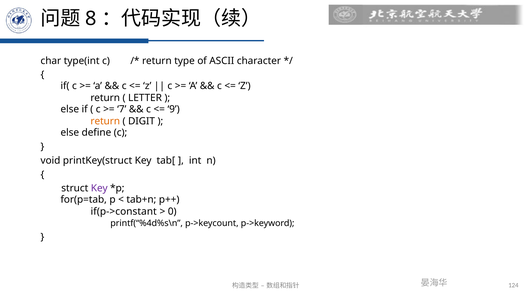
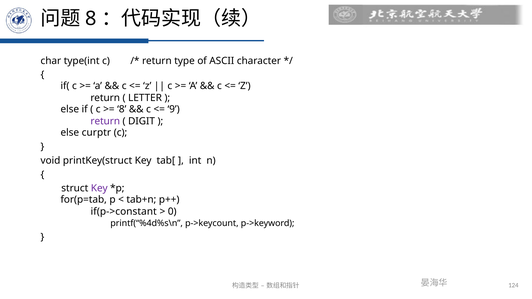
7: 7 -> 8 (122, 109)
return colour: orange -> purple (105, 121)
define: define -> curptr (96, 133)
